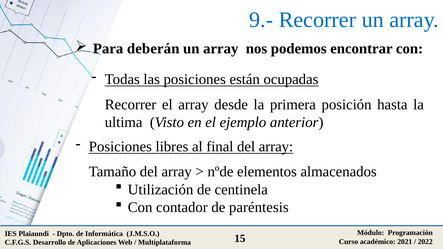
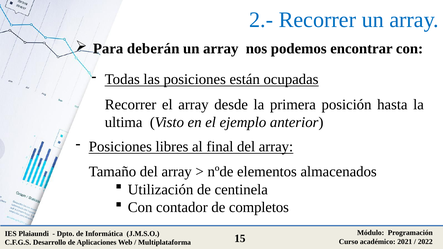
9.-: 9.- -> 2.- (261, 20)
paréntesis: paréntesis -> completos (259, 207)
